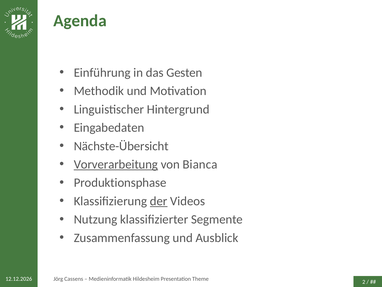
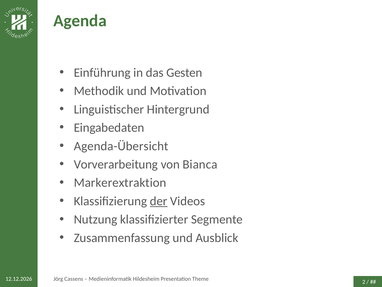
Nächste-Übersicht: Nächste-Übersicht -> Agenda-Übersicht (121, 146)
Vorverarbeitung underline: present -> none (116, 164)
Produktionsphase: Produktionsphase -> Markerextraktion (120, 182)
